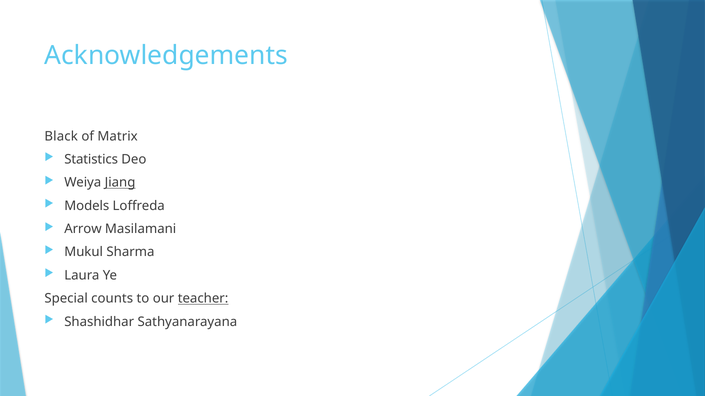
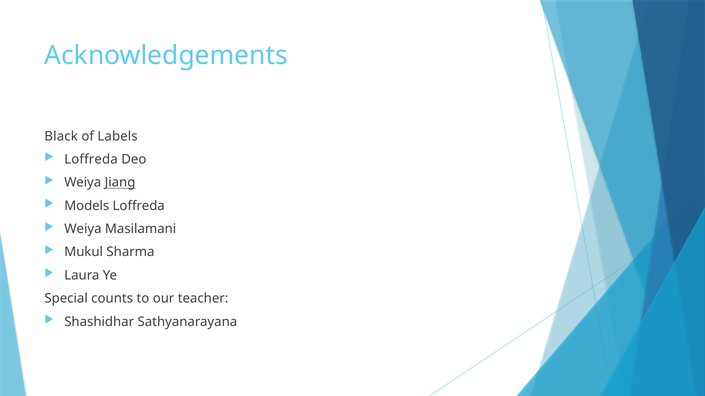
Matrix: Matrix -> Labels (118, 136)
Statistics: Statistics -> Loffreda (91, 160)
Arrow: Arrow -> Weiya (83, 229)
teacher underline: present -> none (203, 299)
